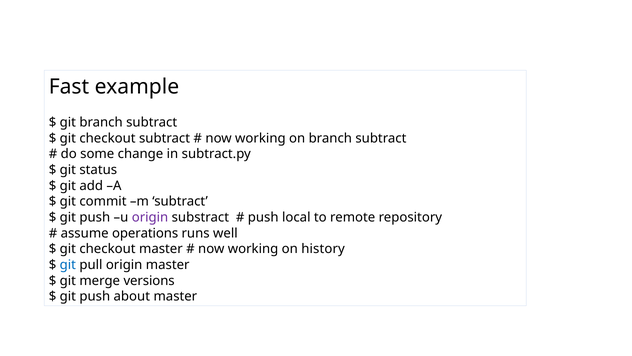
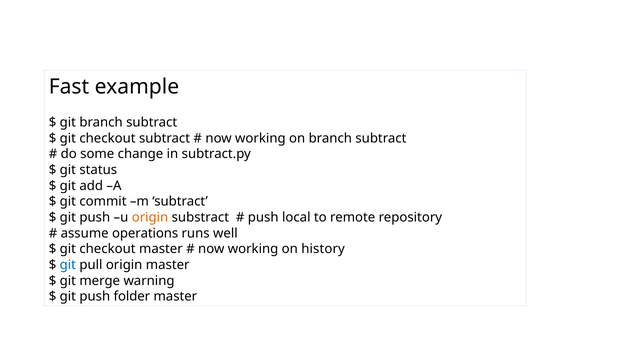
origin colour: purple -> orange (150, 217)
versions: versions -> warning (149, 280)
about: about -> folder (132, 296)
